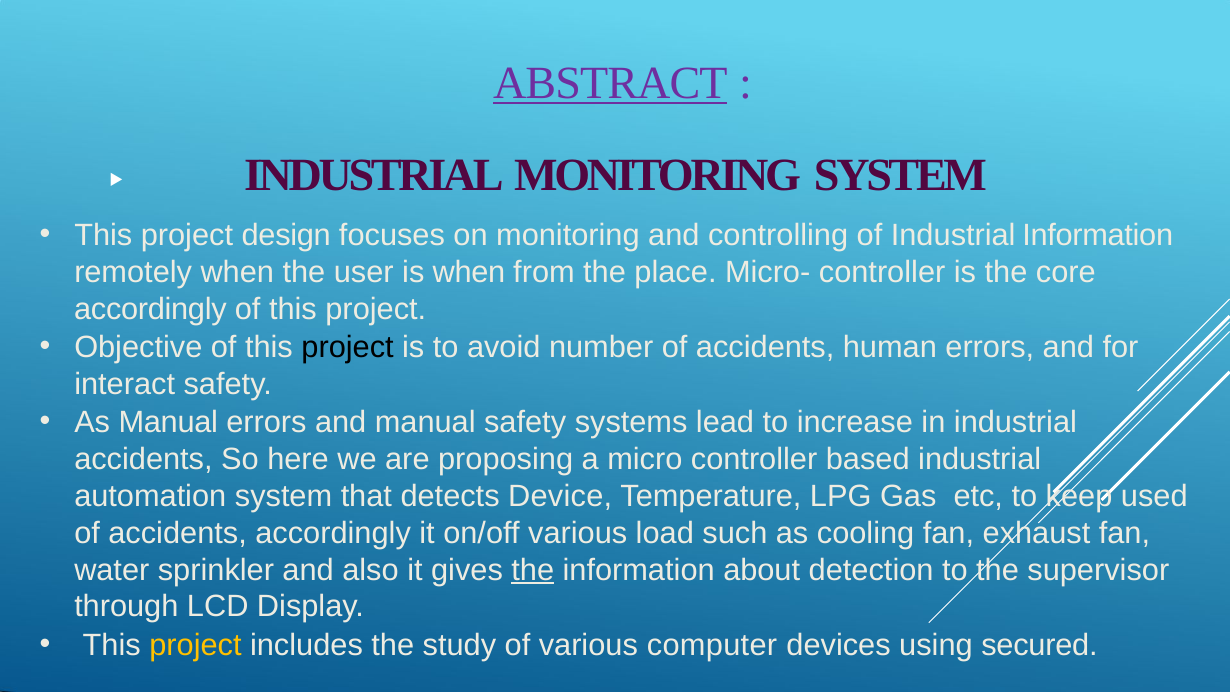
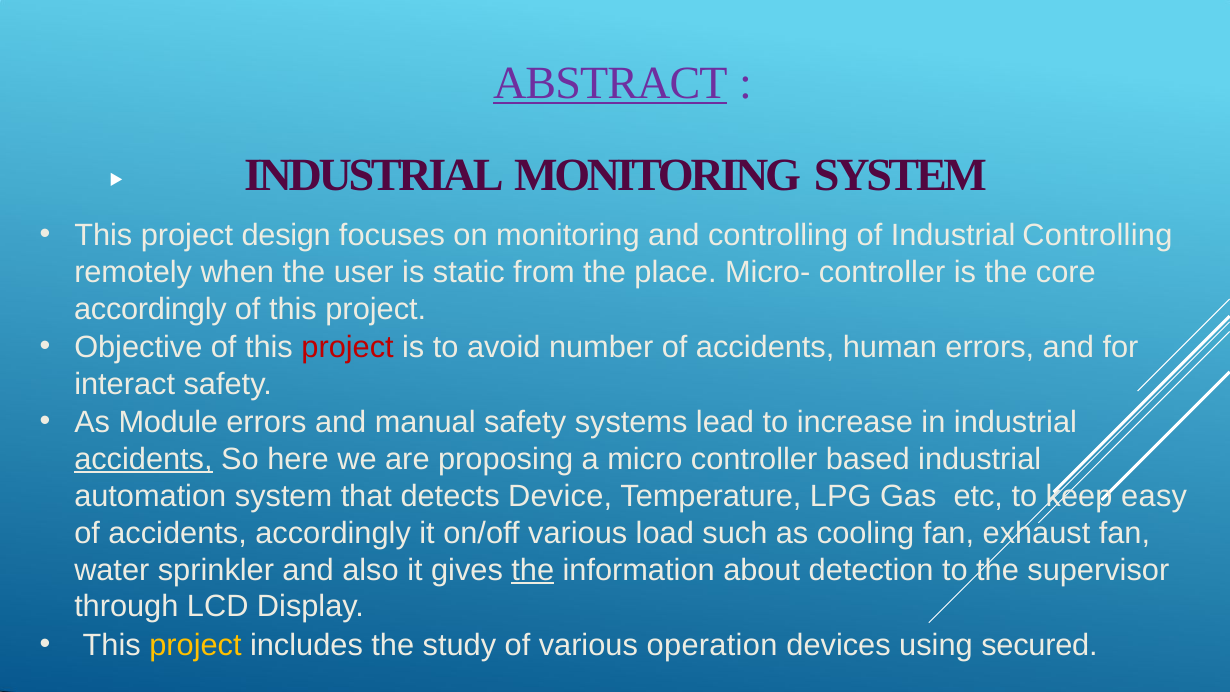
Industrial Information: Information -> Controlling (1097, 235)
is when: when -> static (469, 272)
project colour: black -> red (348, 347)
As Manual: Manual -> Module (168, 422)
accidents underline: none -> present (143, 459)
used: used -> easy (1154, 496)
computer: computer -> operation (712, 645)
